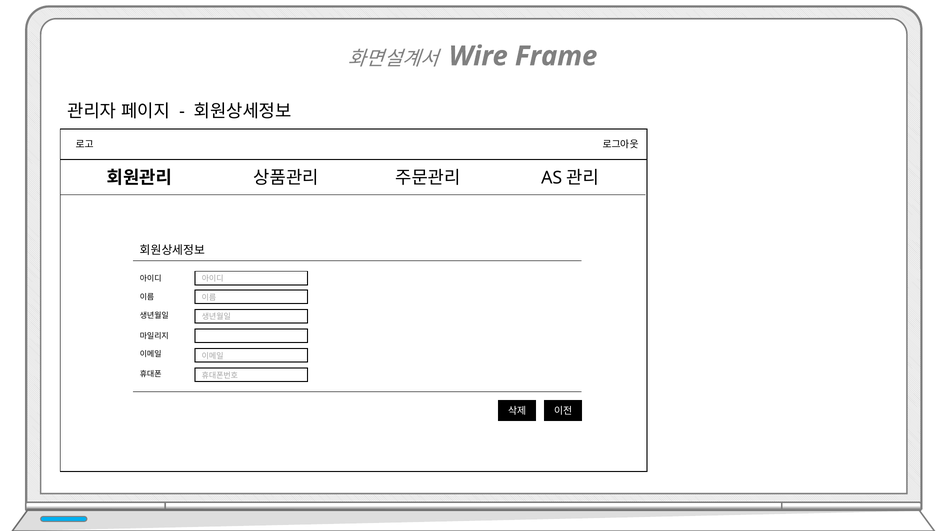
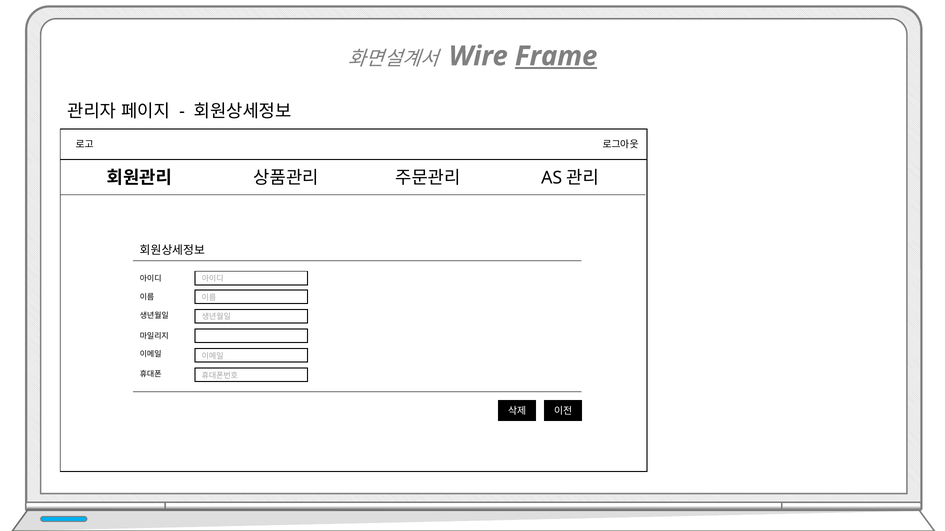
Frame underline: none -> present (556, 56)
